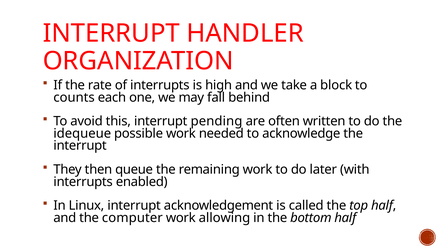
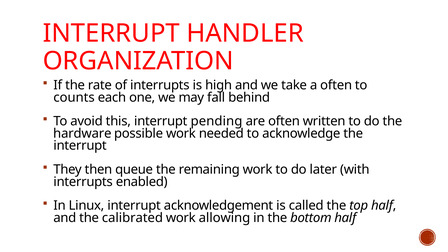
a block: block -> often (336, 85)
idequeue: idequeue -> hardware (82, 133)
computer: computer -> calibrated (132, 218)
